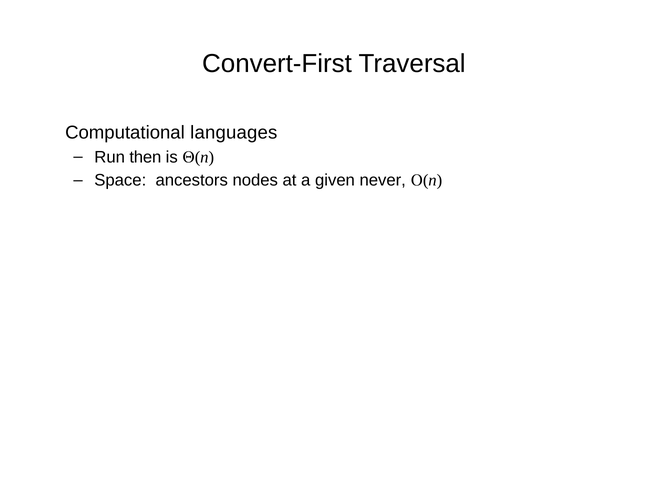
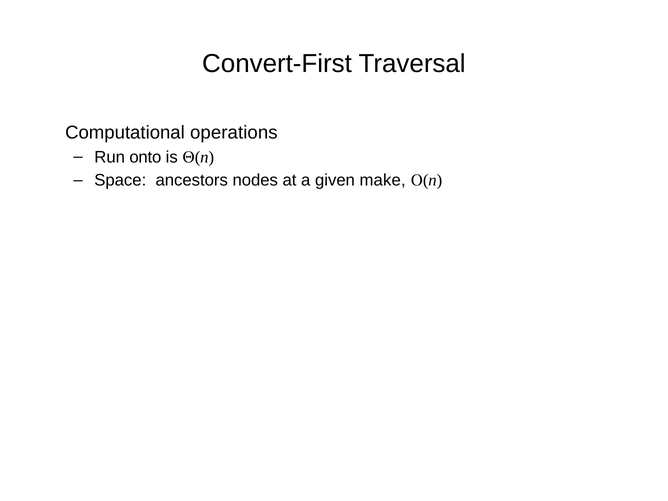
languages: languages -> operations (234, 133)
then: then -> onto (145, 157)
never: never -> make (383, 180)
